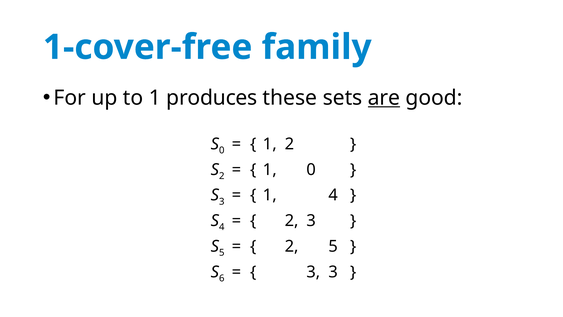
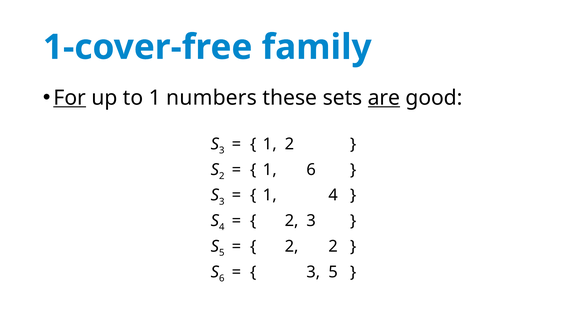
For underline: none -> present (70, 98)
produces: produces -> numbers (212, 98)
0: 0 -> 3 (222, 150)
1 0: 0 -> 6 (311, 169)
2 5: 5 -> 2 (333, 246)
3 3: 3 -> 5 (333, 272)
